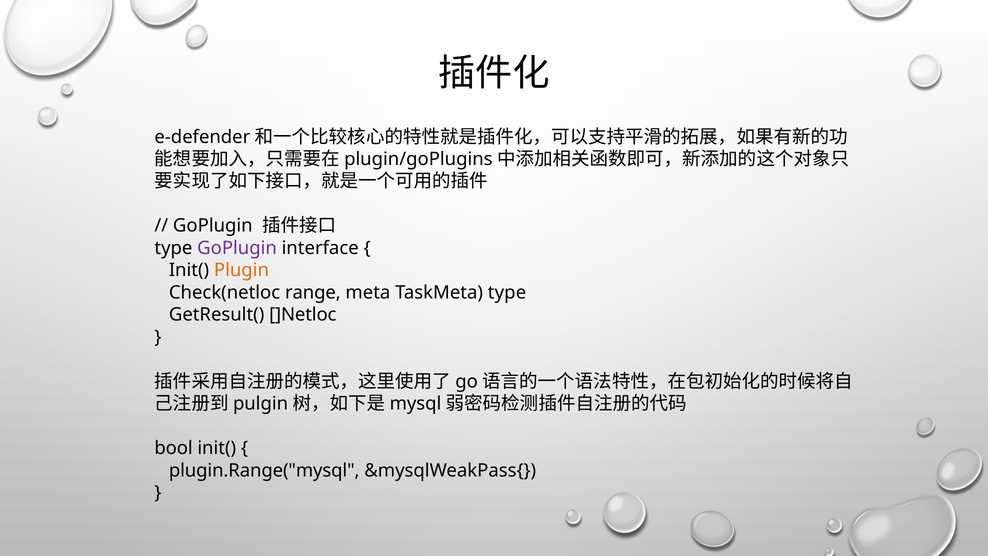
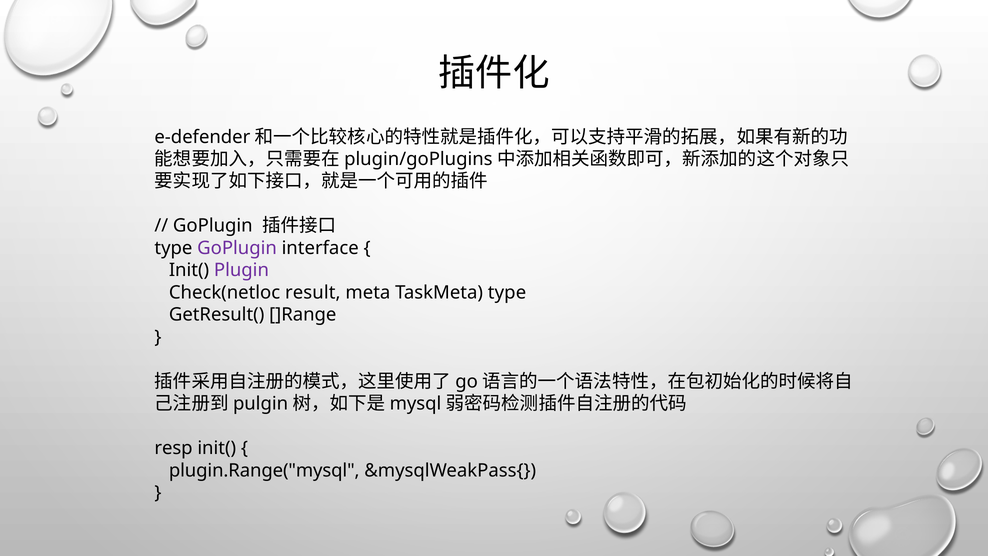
Plugin colour: orange -> purple (241, 270)
range: range -> result (313, 292)
]Netloc: ]Netloc -> ]Range (303, 315)
bool: bool -> resp (174, 448)
